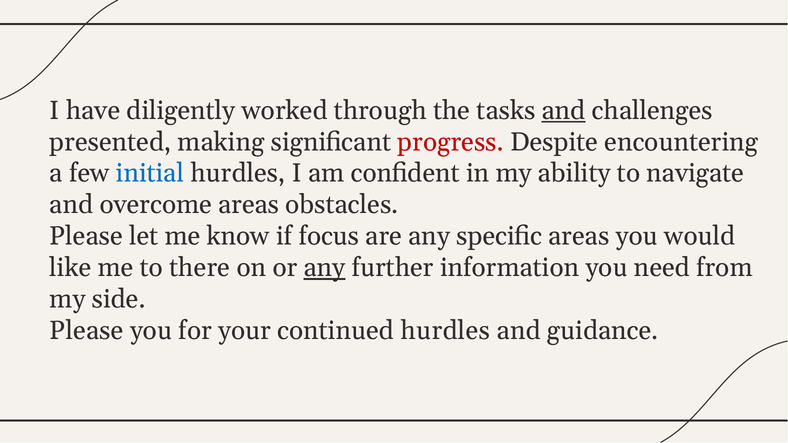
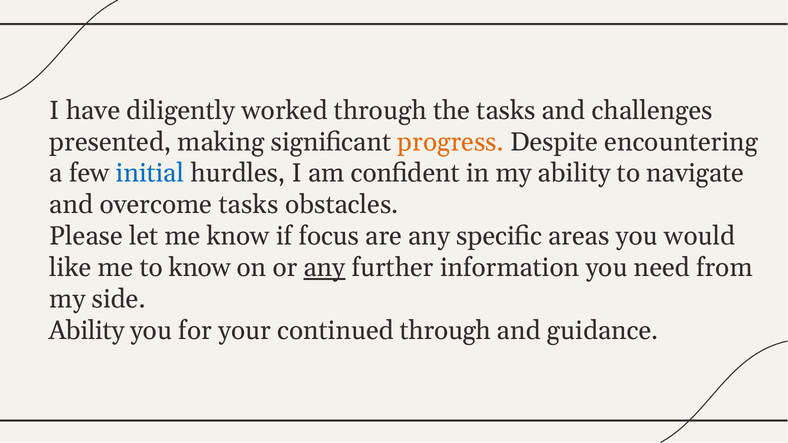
and underline: present -> none (564, 111)
progress colour: red -> orange (451, 142)
overcome areas: areas -> tasks (249, 205)
to there: there -> know (200, 268)
Please: Please -> Ability (87, 331)
continued hurdles: hurdles -> through (446, 331)
